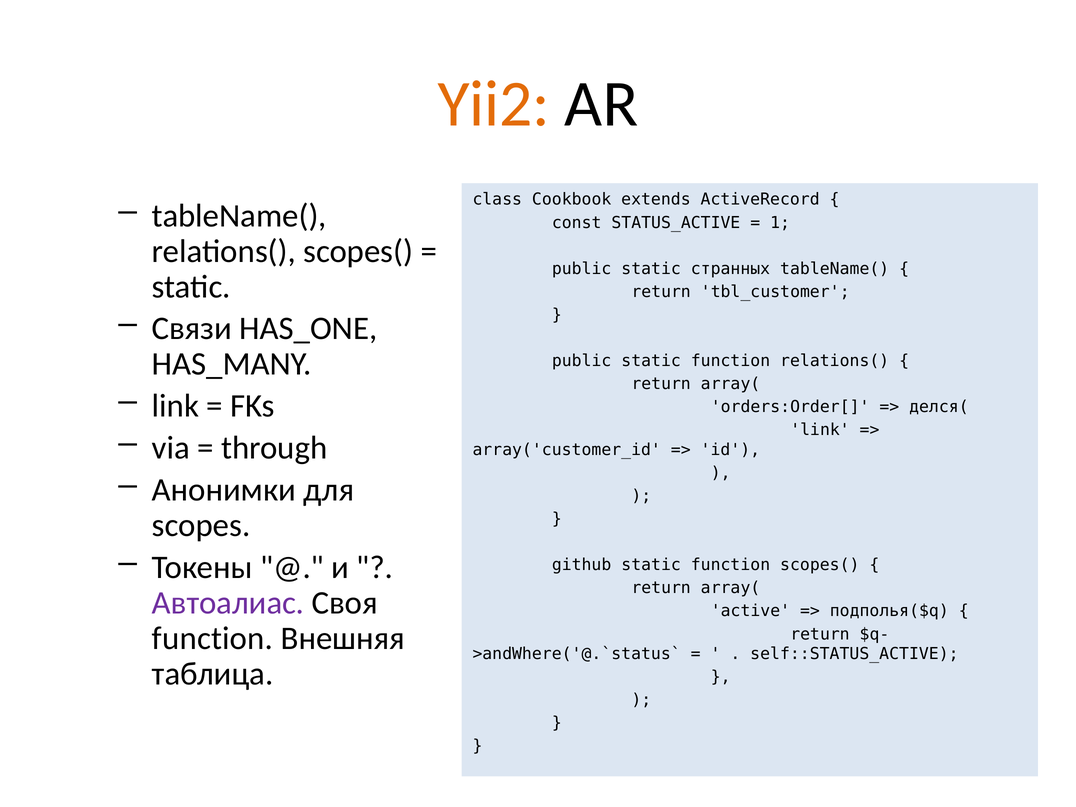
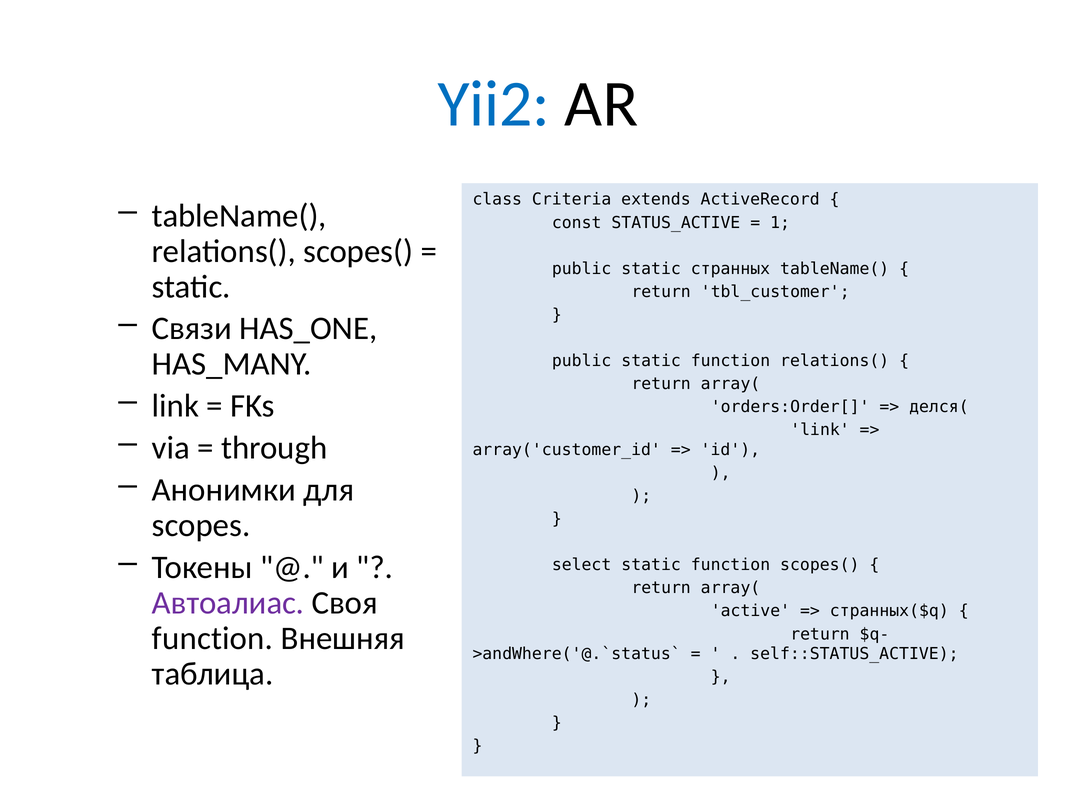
Yii2 colour: orange -> blue (494, 104)
Cookbook: Cookbook -> Criteria (572, 200)
github: github -> select (582, 565)
подполья($q: подполья($q -> странных($q (889, 611)
